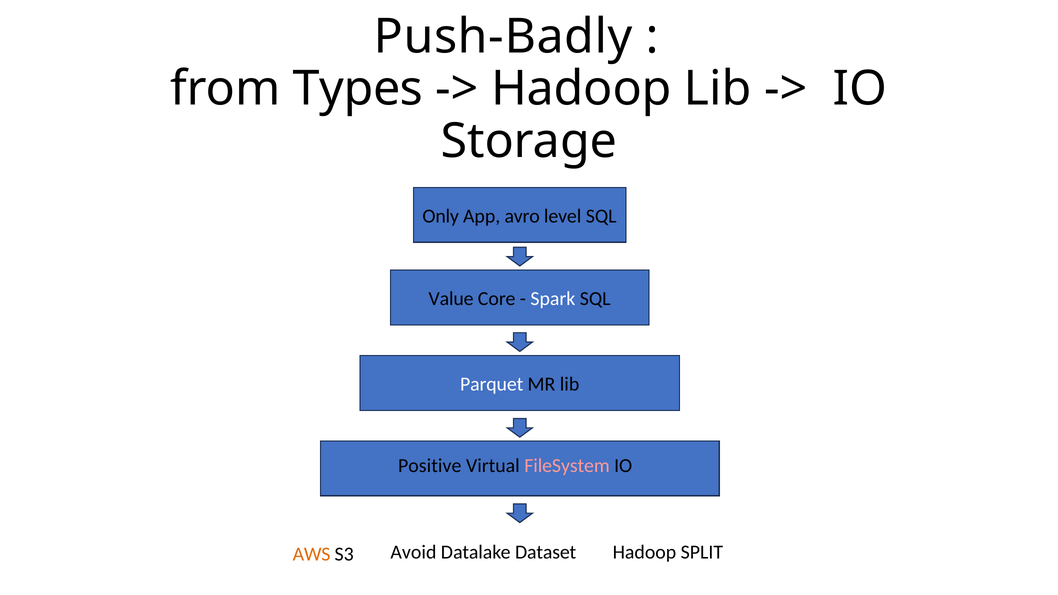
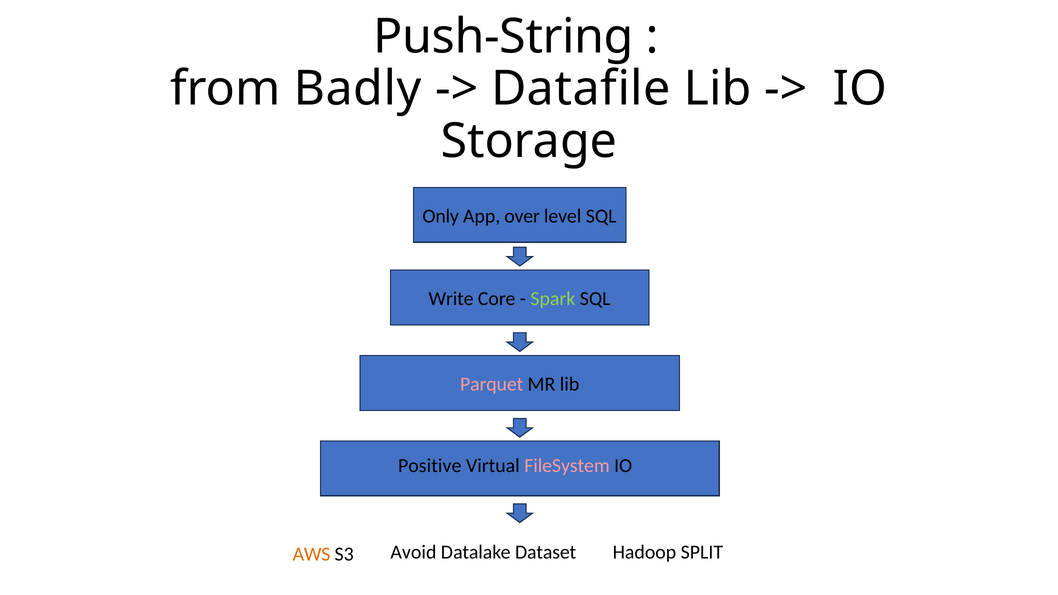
Push-Badly: Push-Badly -> Push-String (504, 37)
Types: Types -> Badly (358, 89)
Hadoop: Hadoop -> Datafile (581, 89)
avro: avro -> over (522, 216)
Value: Value -> Write (451, 299)
Spark colour: white -> light green (553, 299)
Parquet colour: white -> pink (492, 384)
